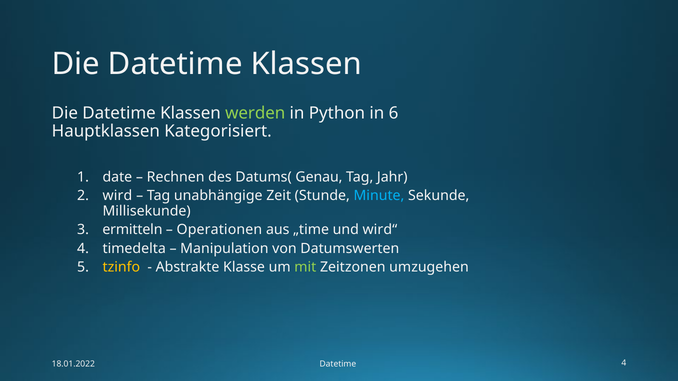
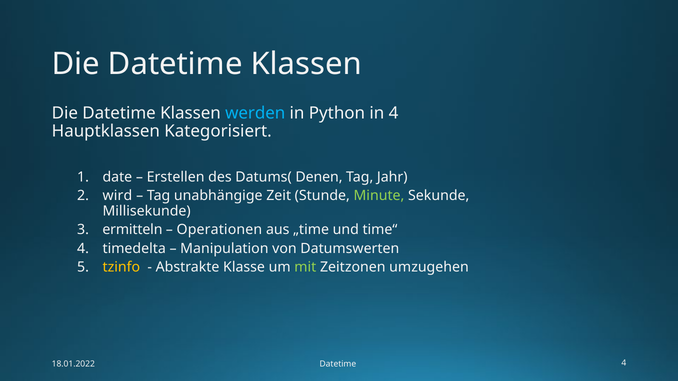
werden colour: light green -> light blue (255, 113)
in 6: 6 -> 4 (394, 113)
Rechnen: Rechnen -> Erstellen (176, 177)
Genau: Genau -> Denen (319, 177)
Minute colour: light blue -> light green (379, 196)
wird“: wird“ -> time“ (380, 230)
